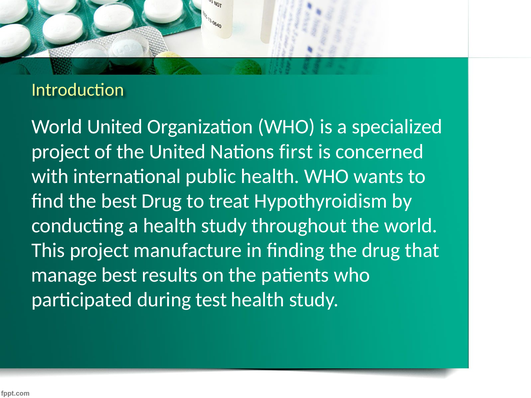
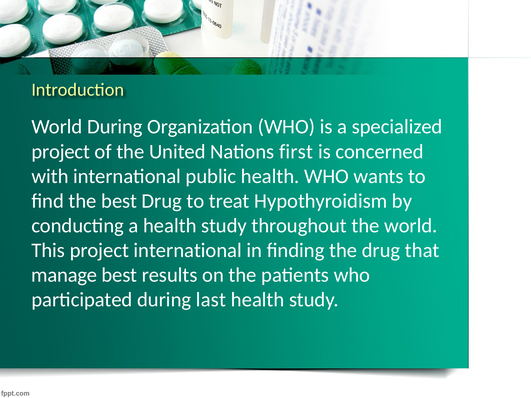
World United: United -> During (115, 127)
project manufacture: manufacture -> international (188, 251)
test: test -> last (211, 300)
